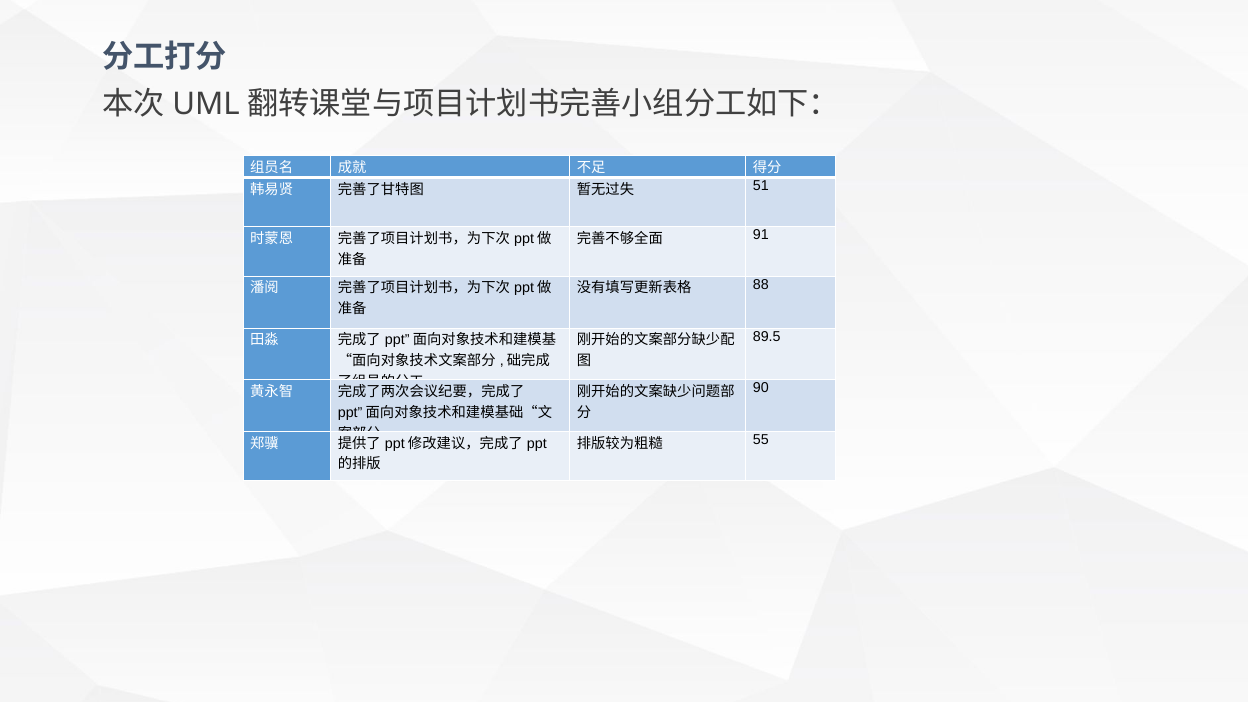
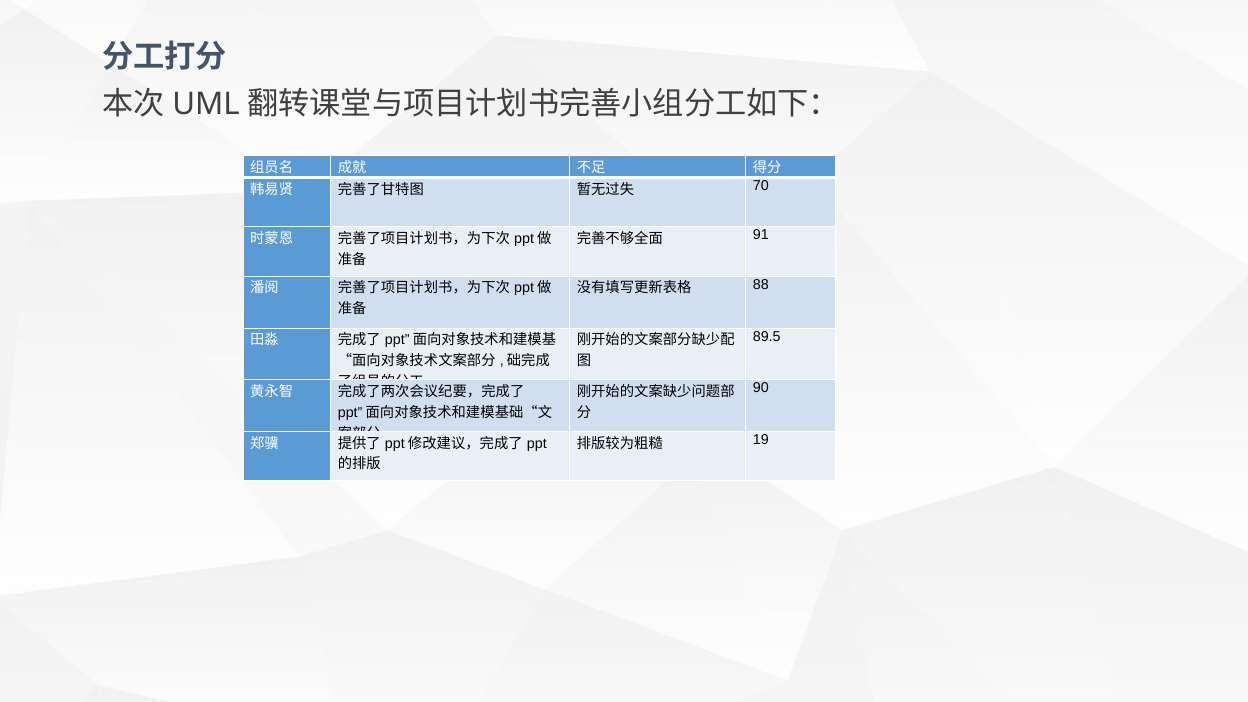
51: 51 -> 70 (761, 186)
55: 55 -> 19 (761, 440)
